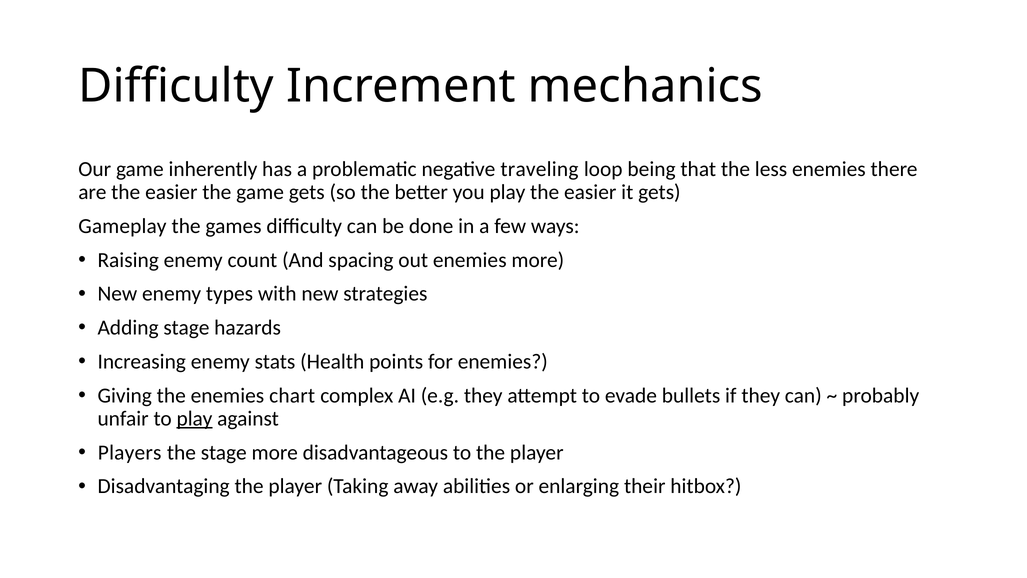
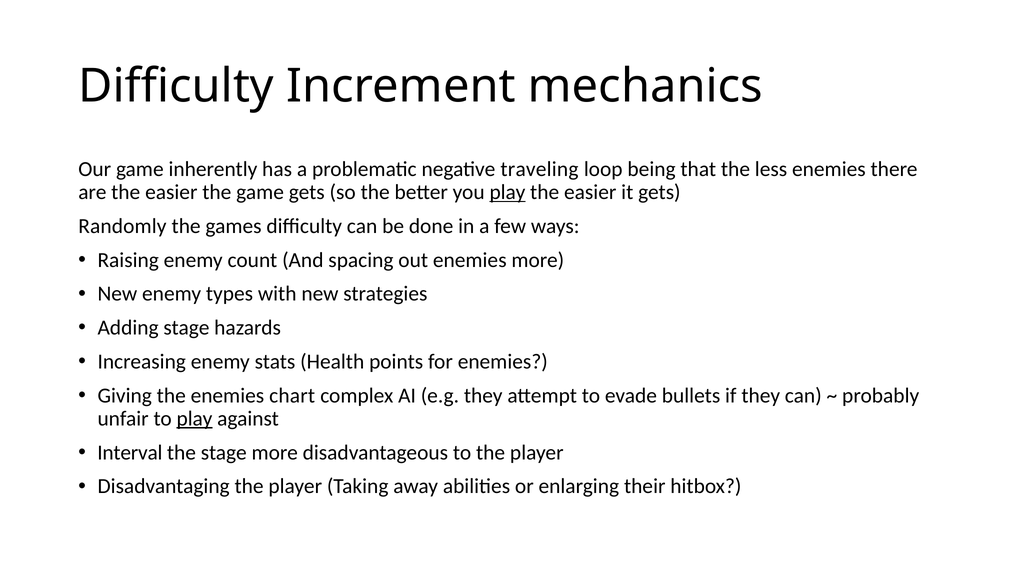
play underline: none -> present (507, 192)
Gameplay: Gameplay -> Randomly (122, 226)
Players: Players -> Interval (130, 452)
